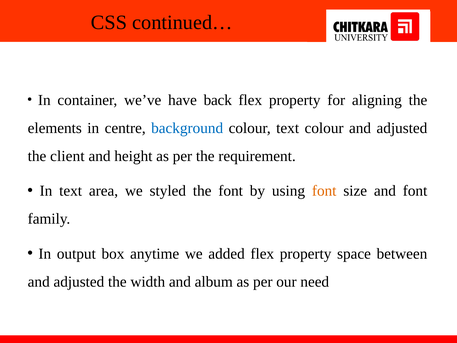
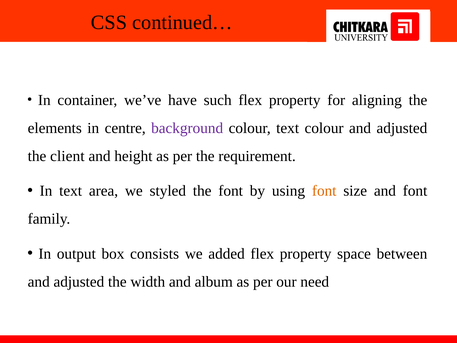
back: back -> such (218, 100)
background colour: blue -> purple (187, 128)
anytime: anytime -> consists (155, 254)
